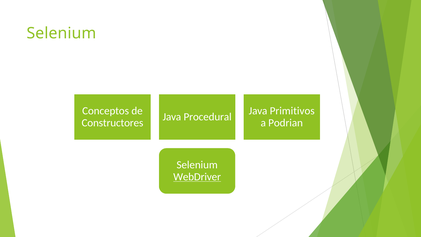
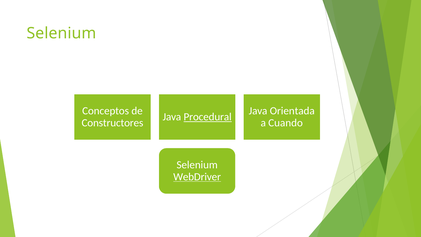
Primitivos: Primitivos -> Orientada (292, 111)
Procedural underline: none -> present (208, 117)
Podrian: Podrian -> Cuando (286, 123)
